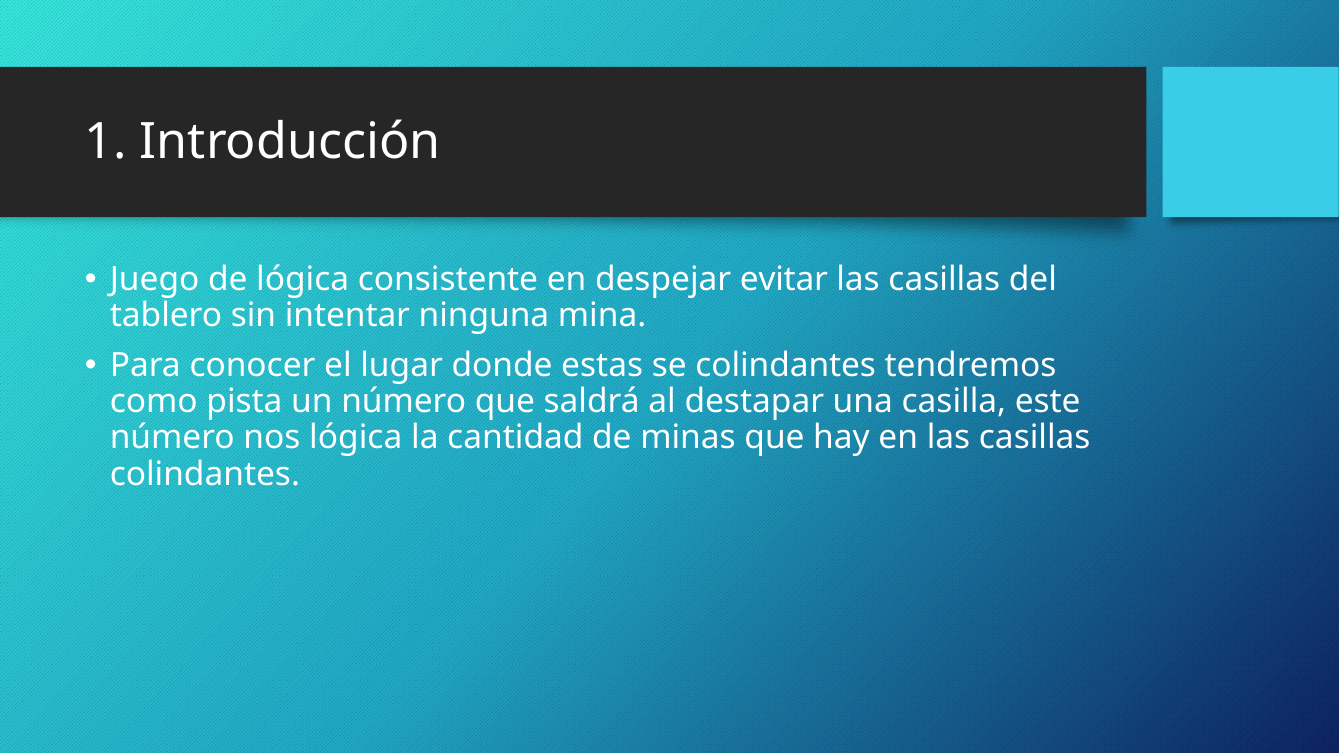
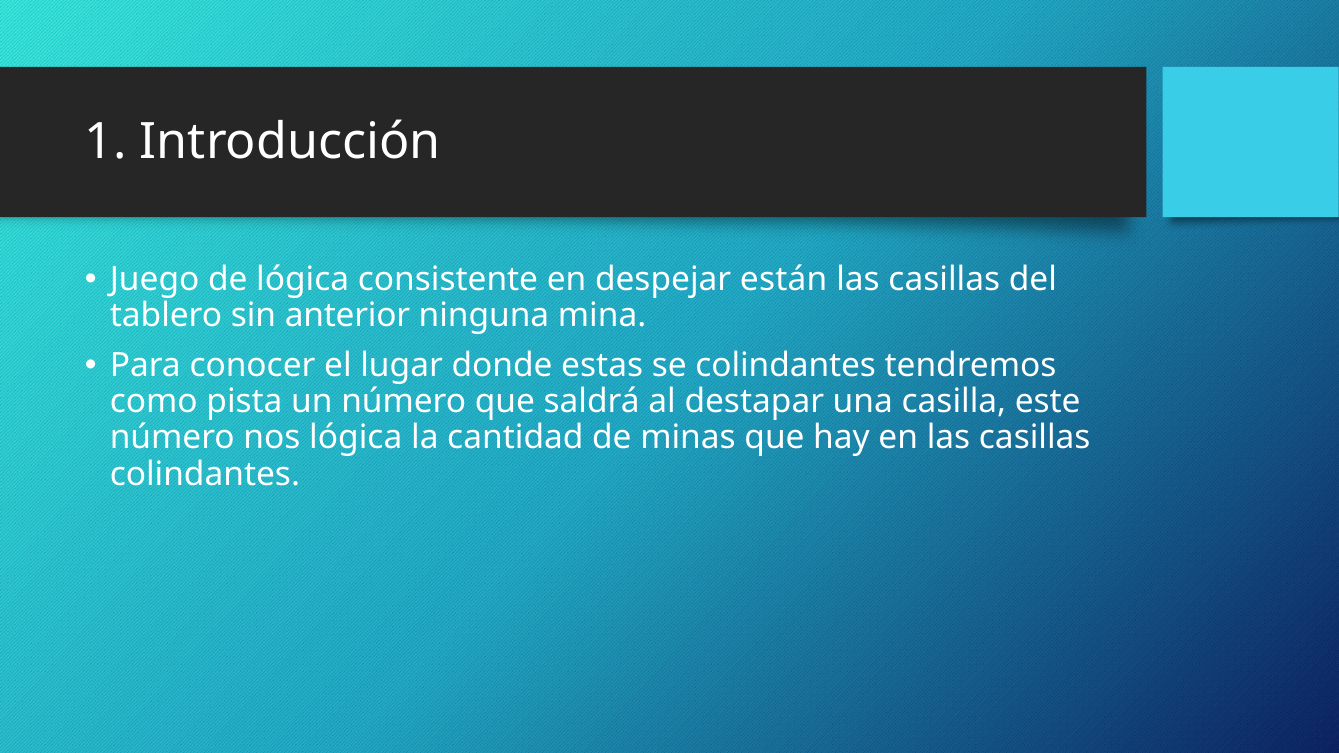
evitar: evitar -> están (784, 280)
intentar: intentar -> anterior (348, 316)
